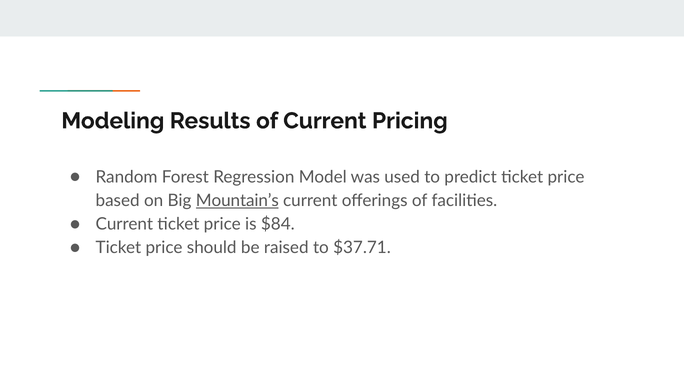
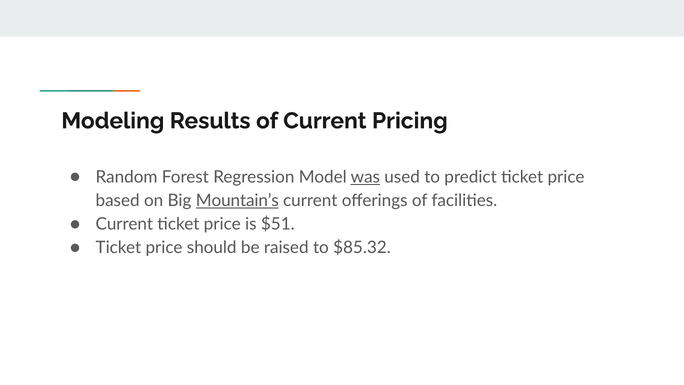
was underline: none -> present (365, 177)
$84: $84 -> $51 (278, 224)
$37.71: $37.71 -> $85.32 (362, 248)
